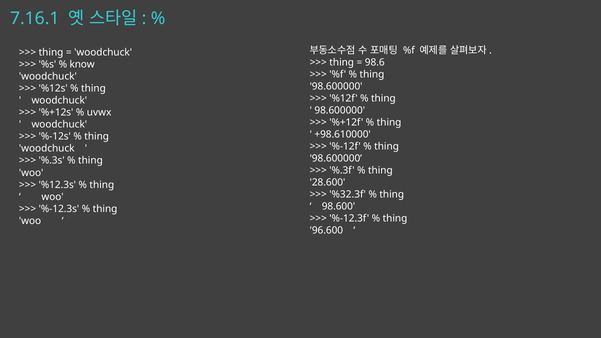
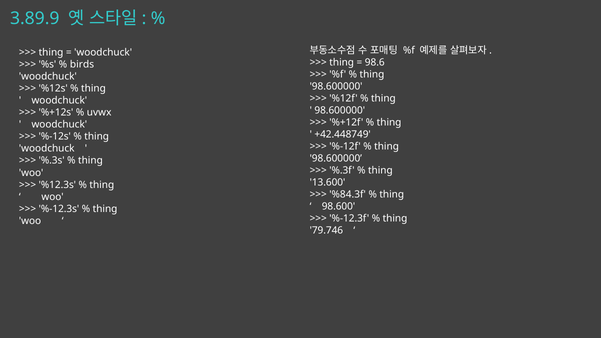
7.16.1: 7.16.1 -> 3.89.9 (35, 18)
know: know -> birds (82, 65)
+98.610000: +98.610000 -> +42.448749 (343, 134)
28.600: 28.600 -> 13.600 (327, 183)
%32.3f: %32.3f -> %84.3f (348, 195)
96.600: 96.600 -> 79.746 (326, 231)
